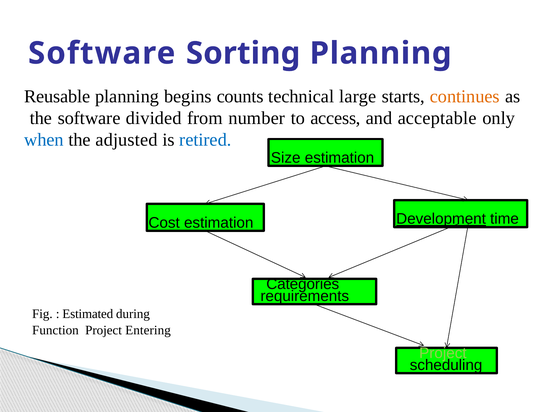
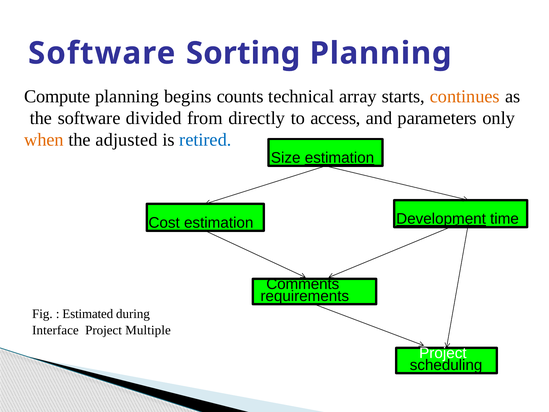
Reusable: Reusable -> Compute (57, 96)
large: large -> array (358, 96)
number: number -> directly (257, 118)
acceptable: acceptable -> parameters (437, 118)
when colour: blue -> orange (44, 140)
estimation underline: none -> present (339, 158)
Categories: Categories -> Comments (303, 284)
Function: Function -> Interface (55, 330)
Entering: Entering -> Multiple (148, 330)
Project colour: light green -> white (443, 353)
